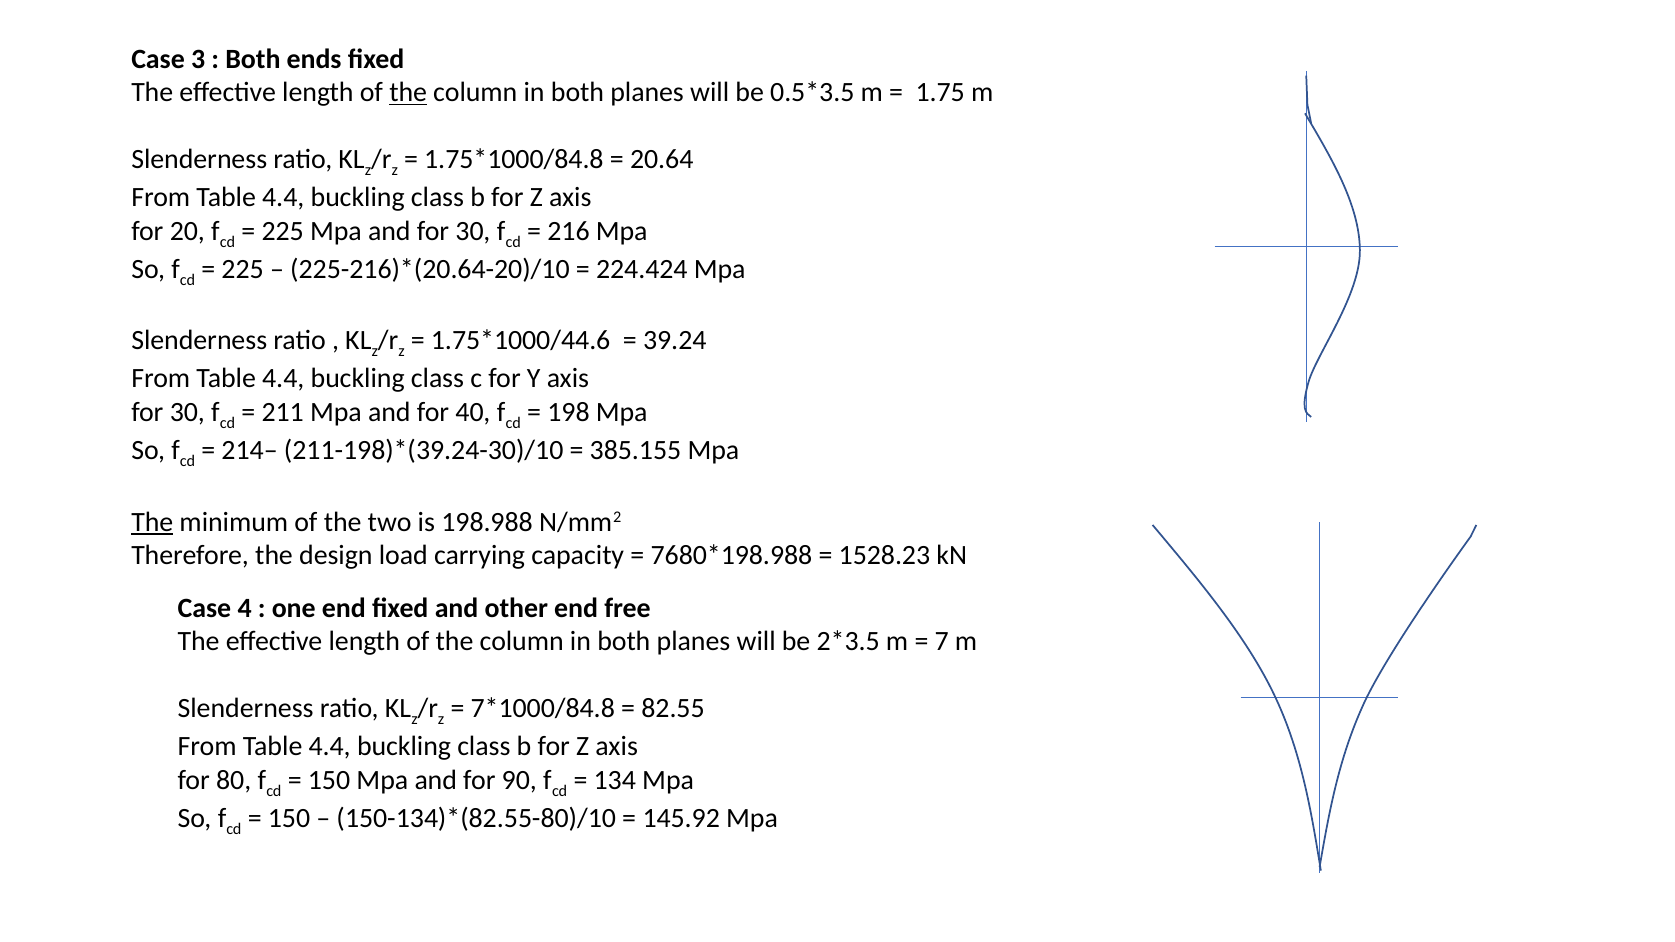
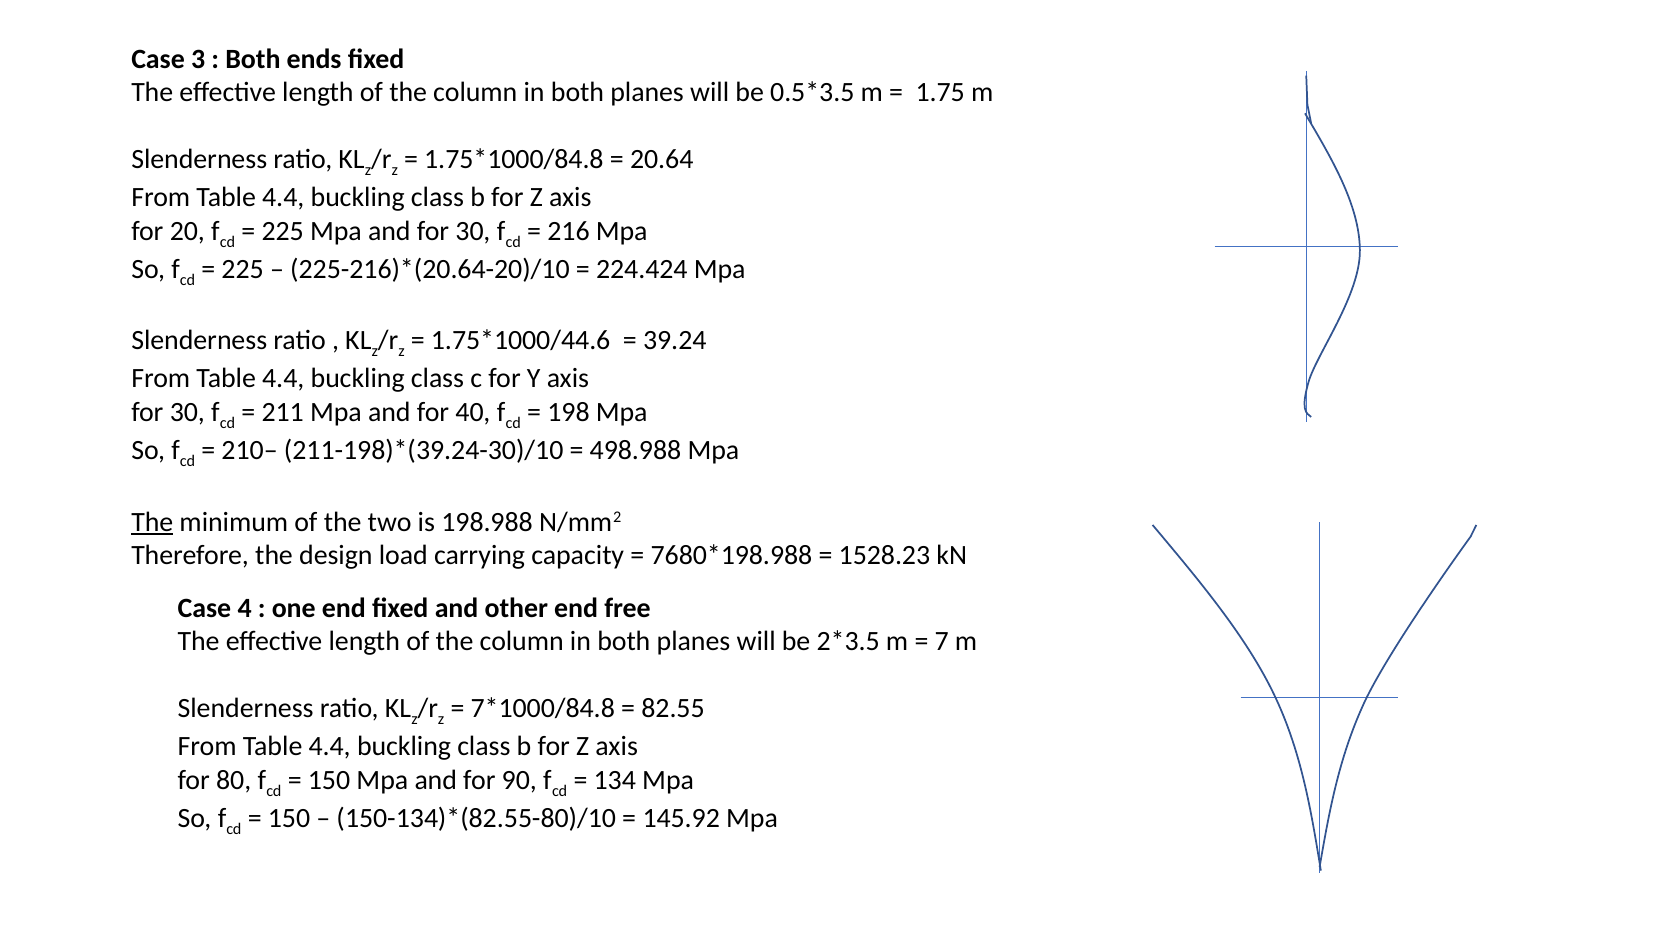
the underline: present -> none (408, 93)
214–: 214– -> 210– (250, 450)
385.155: 385.155 -> 498.988 (635, 450)
